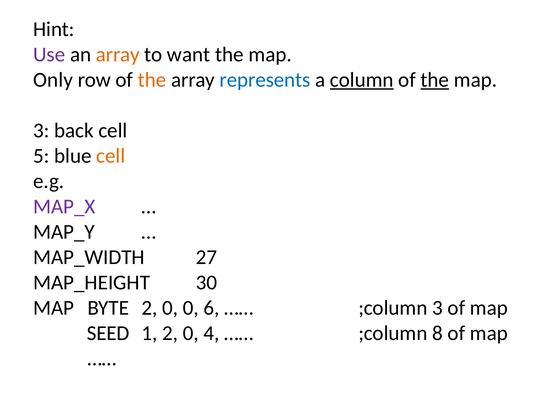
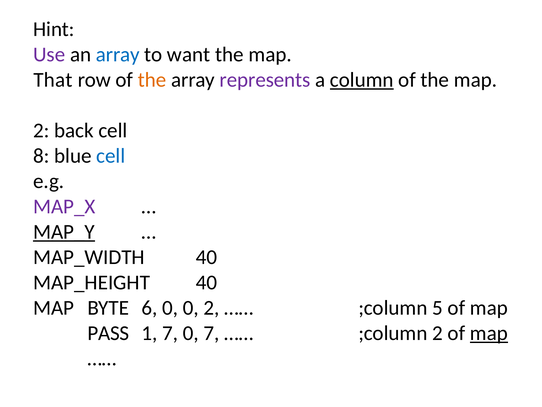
array colour: orange -> blue (118, 54)
Only: Only -> That (53, 80)
represents colour: blue -> purple (265, 80)
the underline: present -> none (435, 80)
3: 3 -> 2 (41, 130)
5: 5 -> 8 (41, 156)
cell colour: orange -> blue (111, 156)
MAP_Y underline: none -> present (64, 232)
MAP_WIDTH 27: 27 -> 40 (206, 257)
MAP_HEIGHT 30: 30 -> 40 (206, 282)
BYTE 2: 2 -> 6 (149, 308)
0 6: 6 -> 2 (211, 308)
;column 3: 3 -> 5 (438, 308)
SEED: SEED -> PASS (108, 333)
1 2: 2 -> 7 (170, 333)
0 4: 4 -> 7 (211, 333)
;column 8: 8 -> 2 (438, 333)
map underline: none -> present (489, 333)
